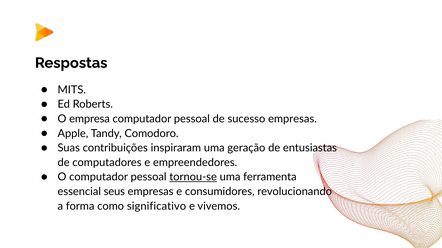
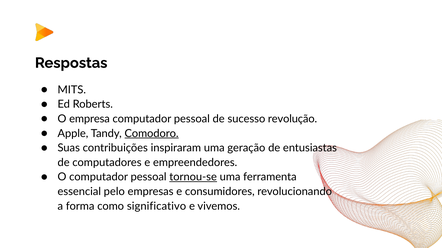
sucesso empresas: empresas -> revolução (293, 119)
Comodoro underline: none -> present (152, 134)
seus: seus -> pelo (114, 192)
